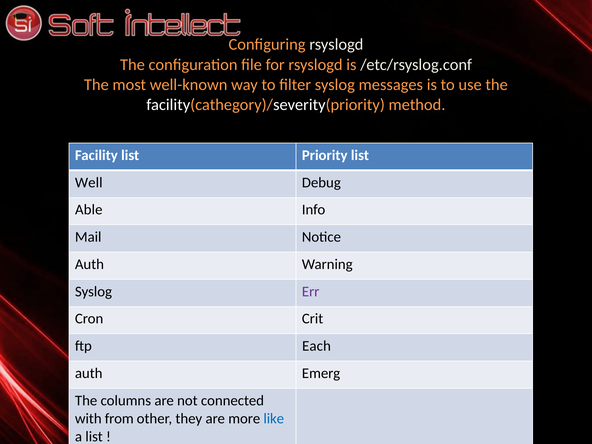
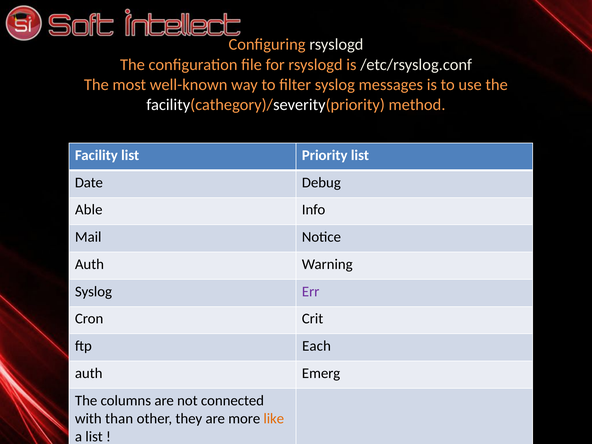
Well: Well -> Date (89, 182)
from: from -> than (119, 419)
like colour: blue -> orange (274, 419)
